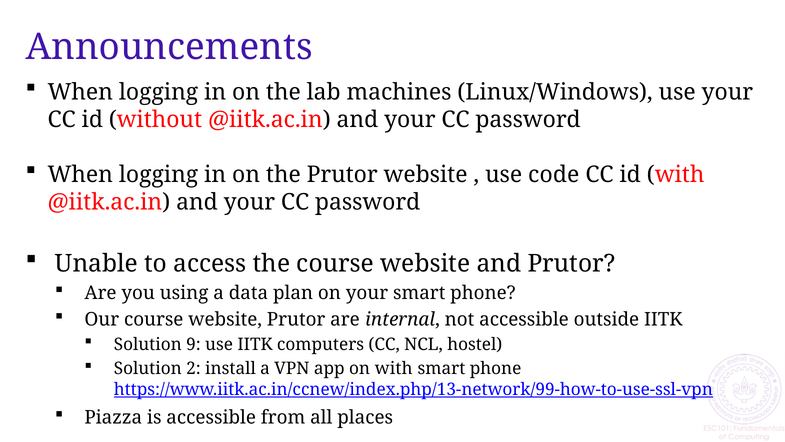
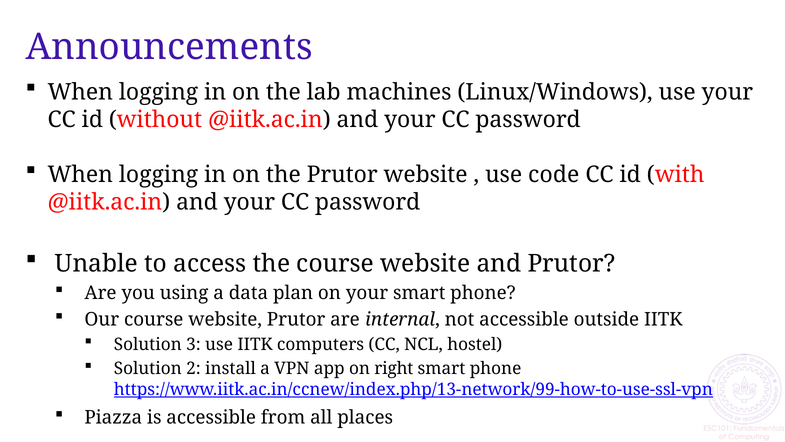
Solution 9: 9 -> 3 (193, 344)
on with: with -> right (394, 368)
